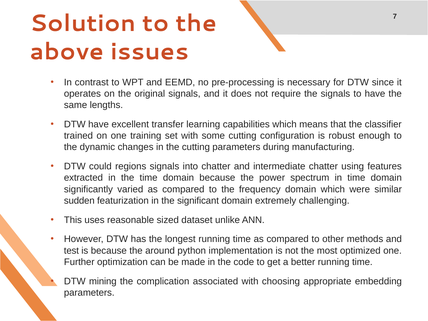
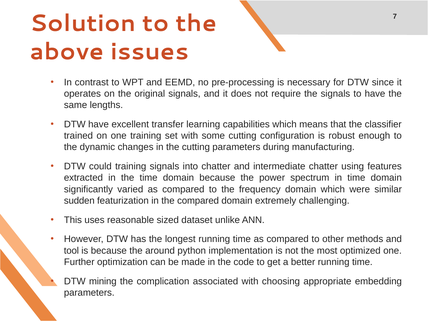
could regions: regions -> training (131, 166)
the significant: significant -> compared (198, 201)
test: test -> tool (71, 251)
